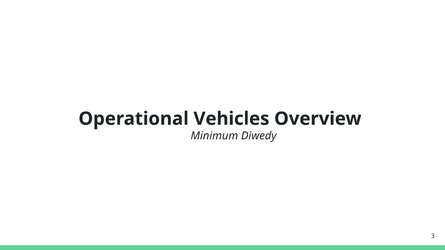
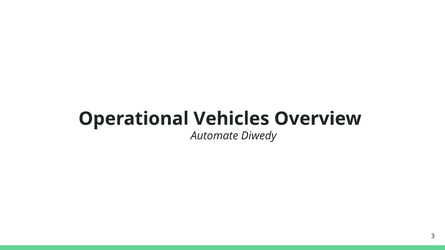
Minimum: Minimum -> Automate (214, 136)
